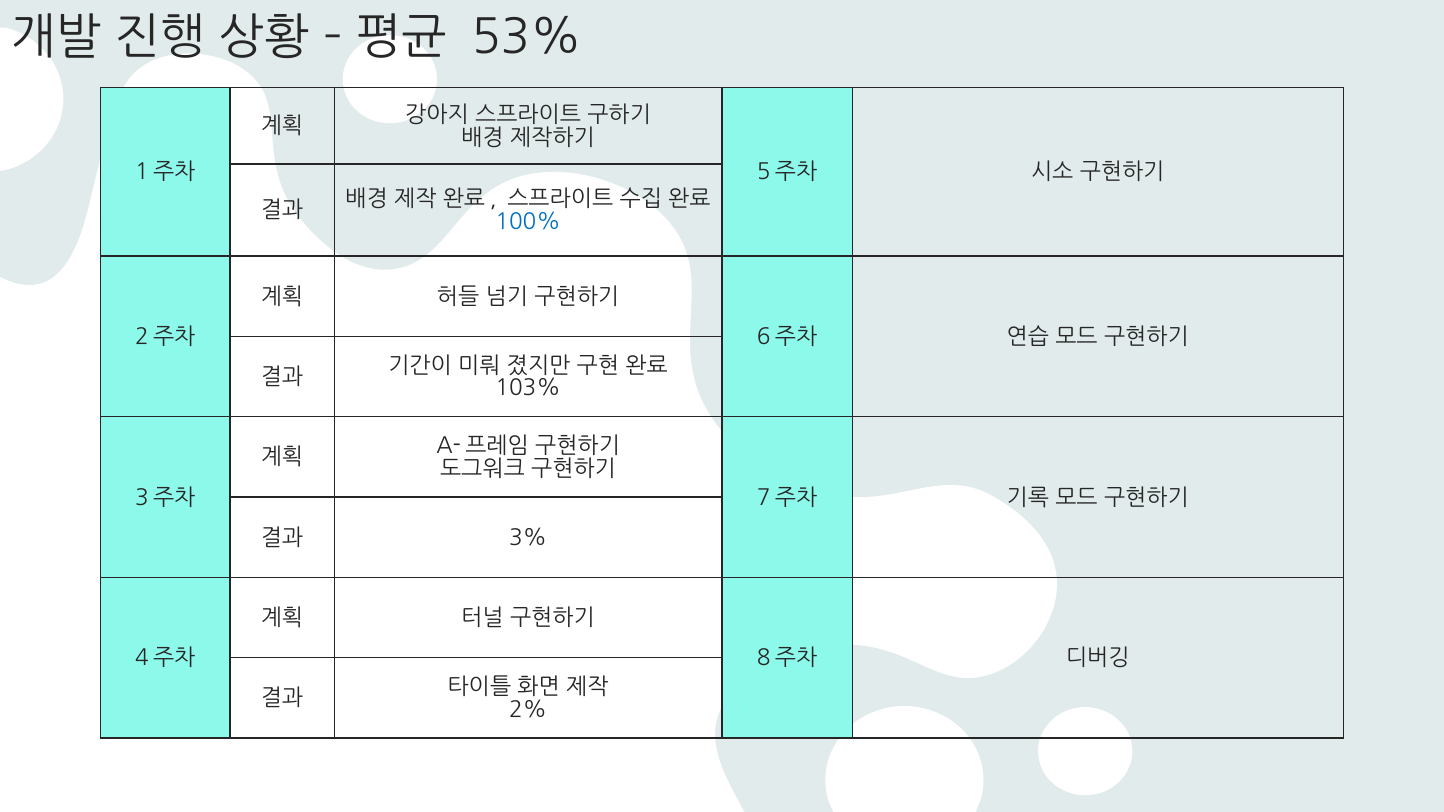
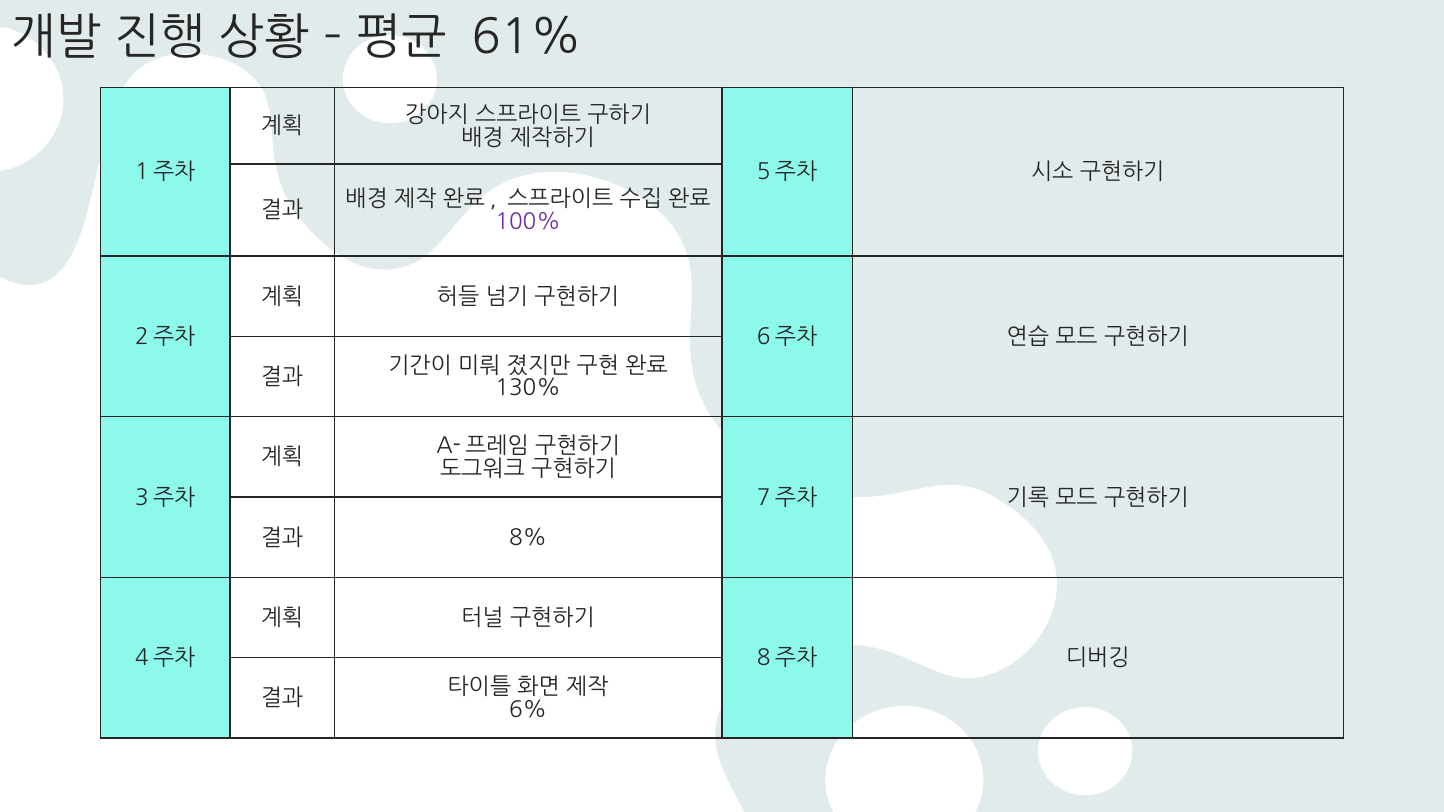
53%: 53% -> 61% (527, 38)
100% colour: blue -> purple (528, 222)
103%: 103% -> 130% (528, 388)
3%: 3% -> 8% (528, 538)
2%: 2% -> 6% (528, 710)
